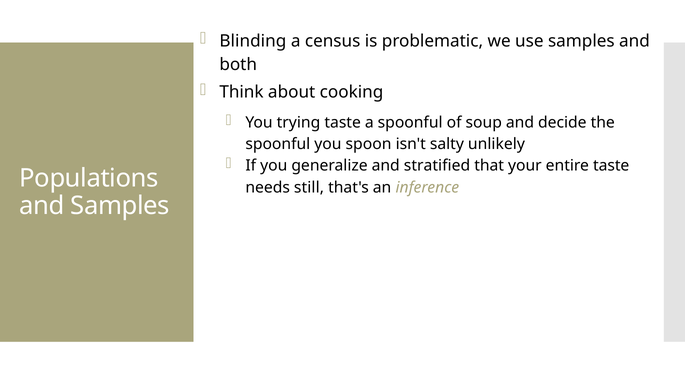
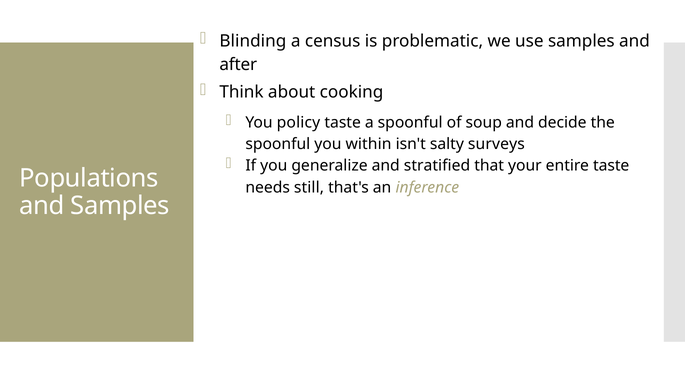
both: both -> after (238, 65)
trying: trying -> policy (298, 123)
spoon: spoon -> within (369, 144)
unlikely: unlikely -> surveys (496, 144)
